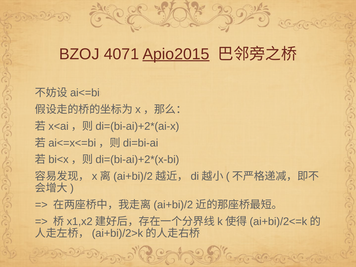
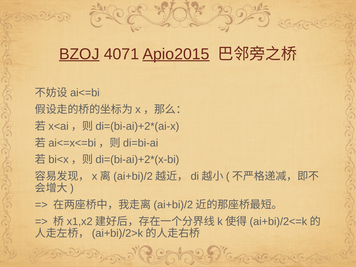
BZOJ underline: none -> present (79, 54)
